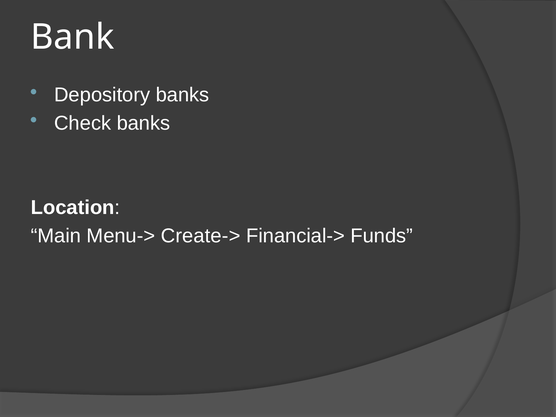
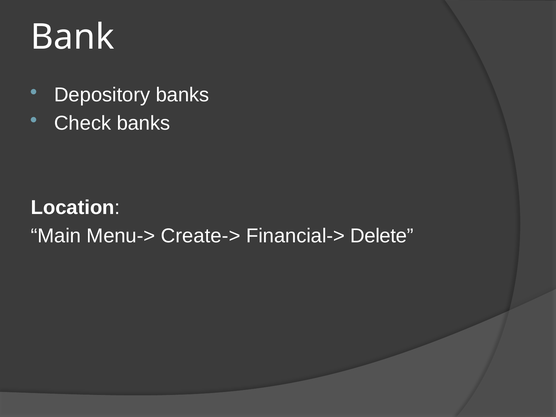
Funds: Funds -> Delete (382, 236)
